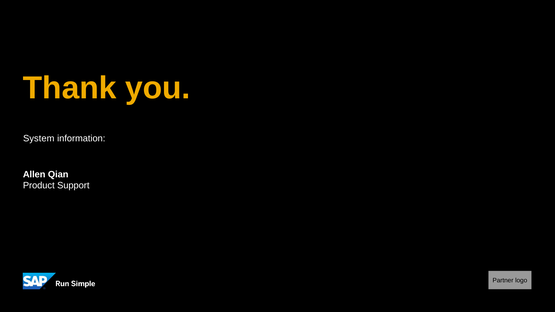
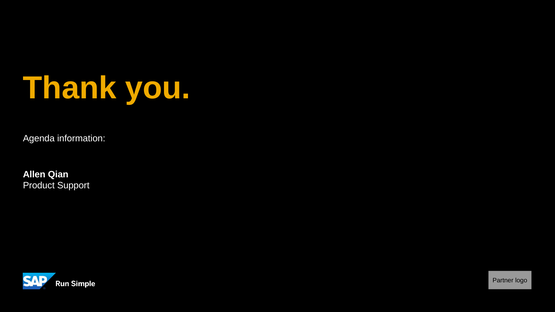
System: System -> Agenda (39, 138)
